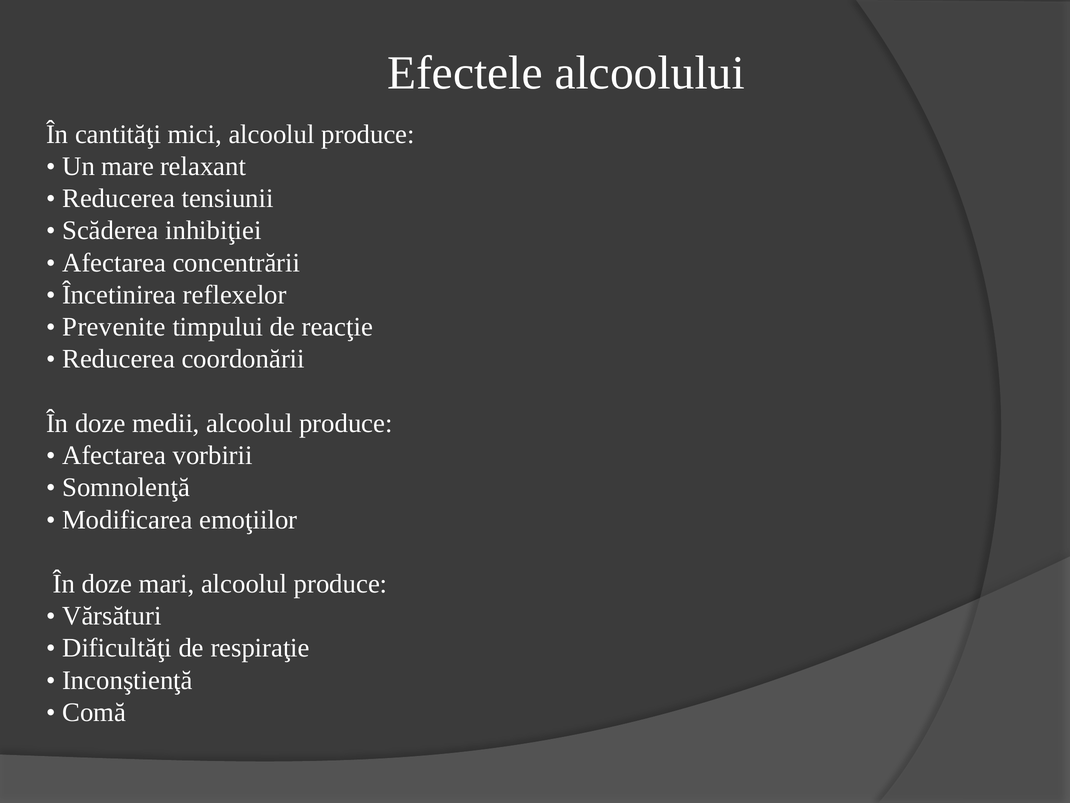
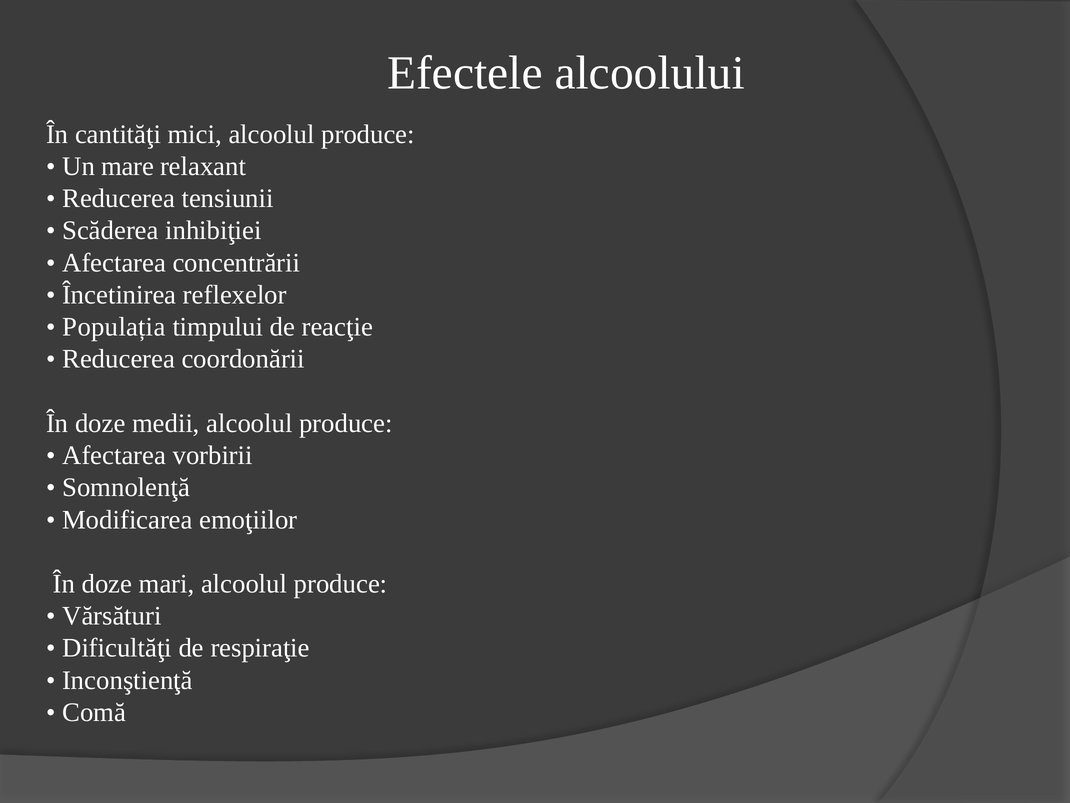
Prevenite: Prevenite -> Populația (114, 327)
